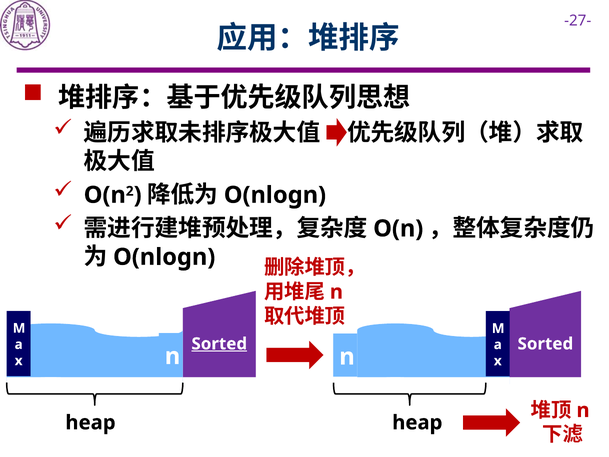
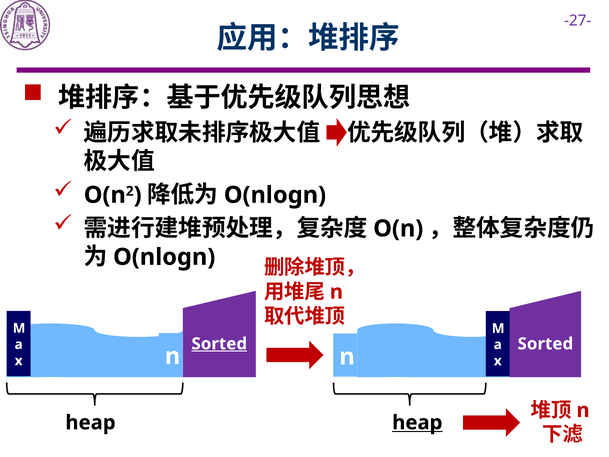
heap underline: none -> present (417, 422)
